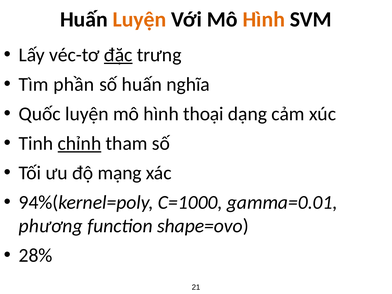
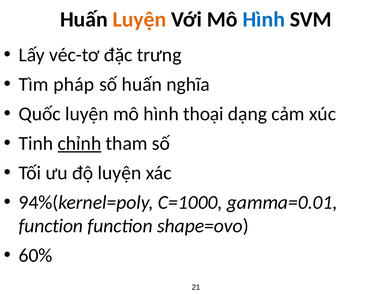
Hình colour: orange -> blue (264, 19)
đặc underline: present -> none (118, 55)
phần: phần -> pháp (74, 84)
độ mạng: mạng -> luyện (120, 173)
phương: phương -> function (51, 226)
28%: 28% -> 60% (36, 255)
